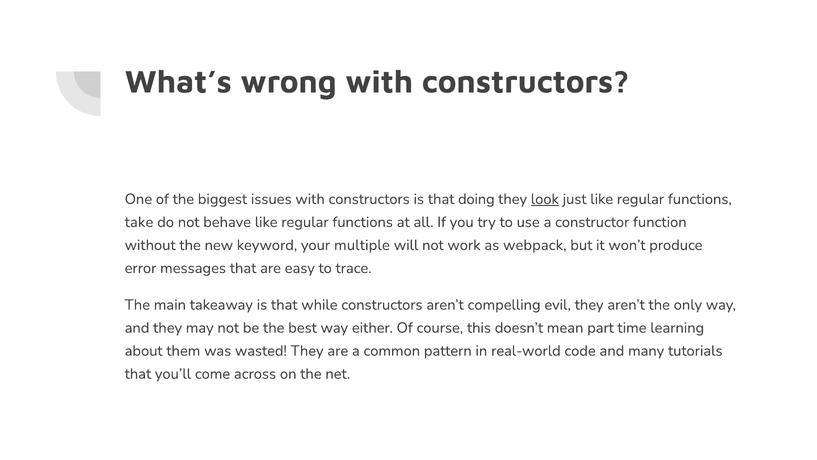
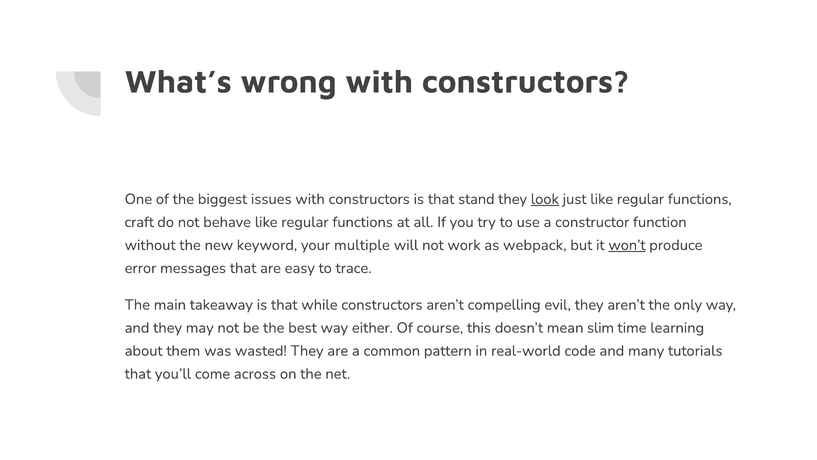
doing: doing -> stand (476, 199)
take: take -> craft (139, 222)
won’t underline: none -> present (627, 245)
part: part -> slim (601, 328)
